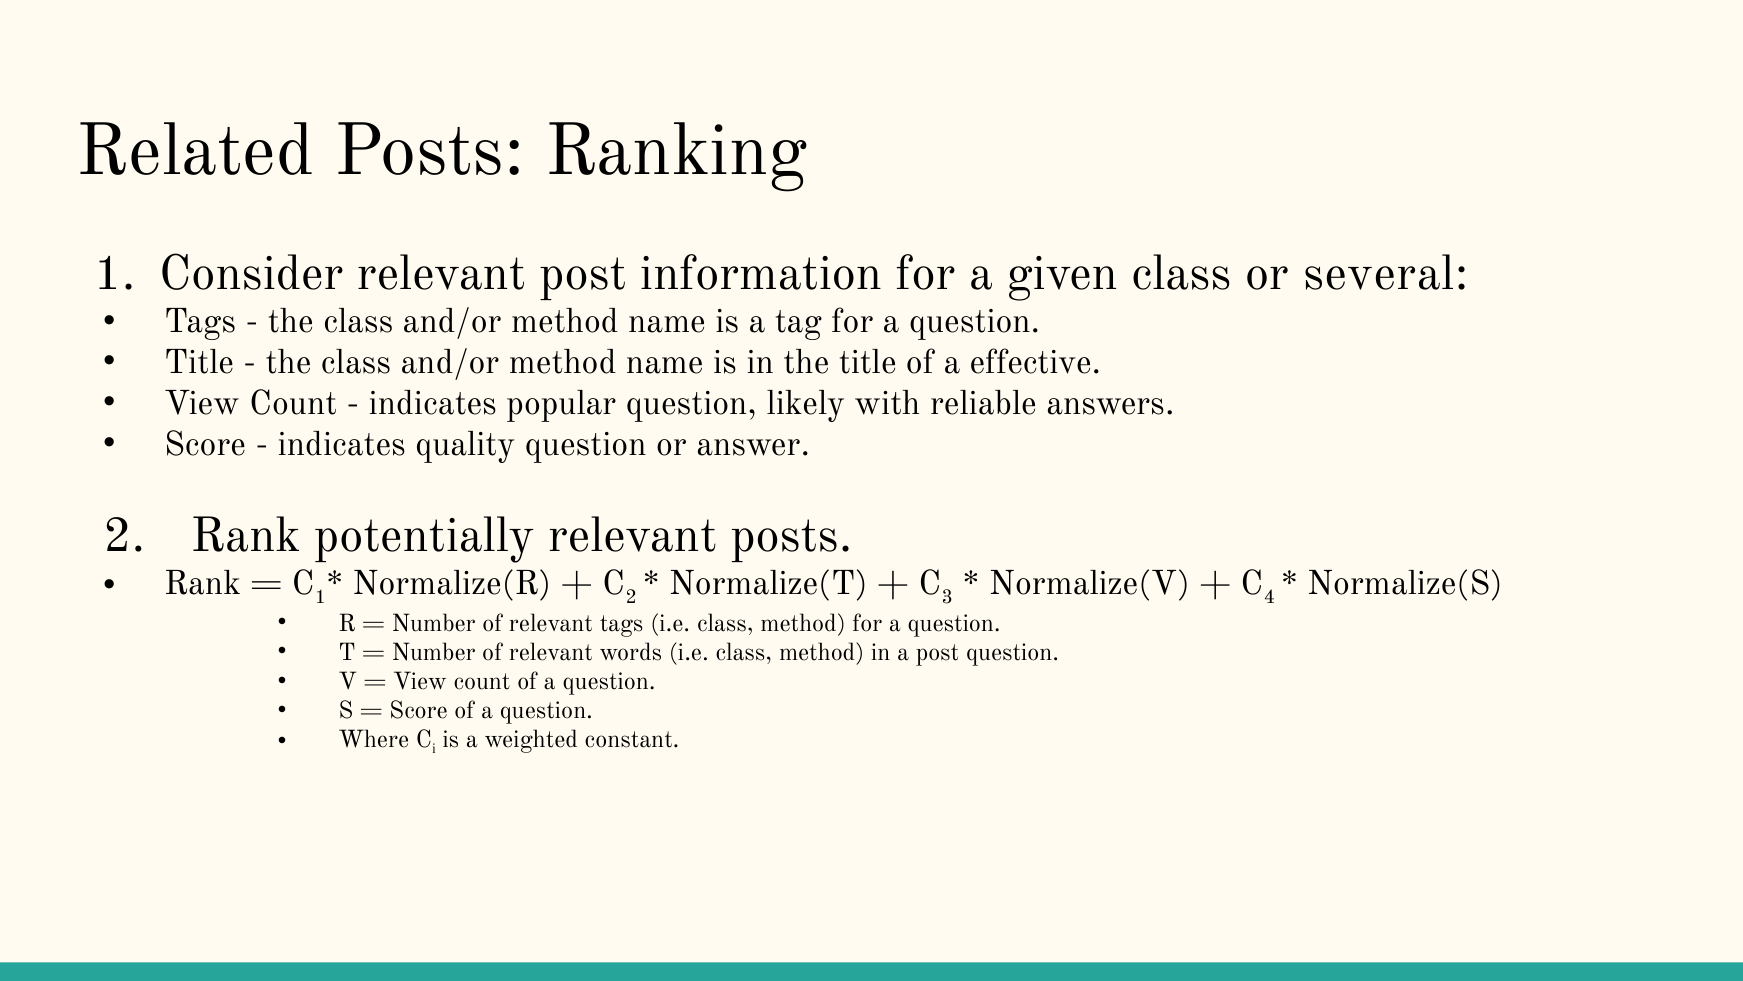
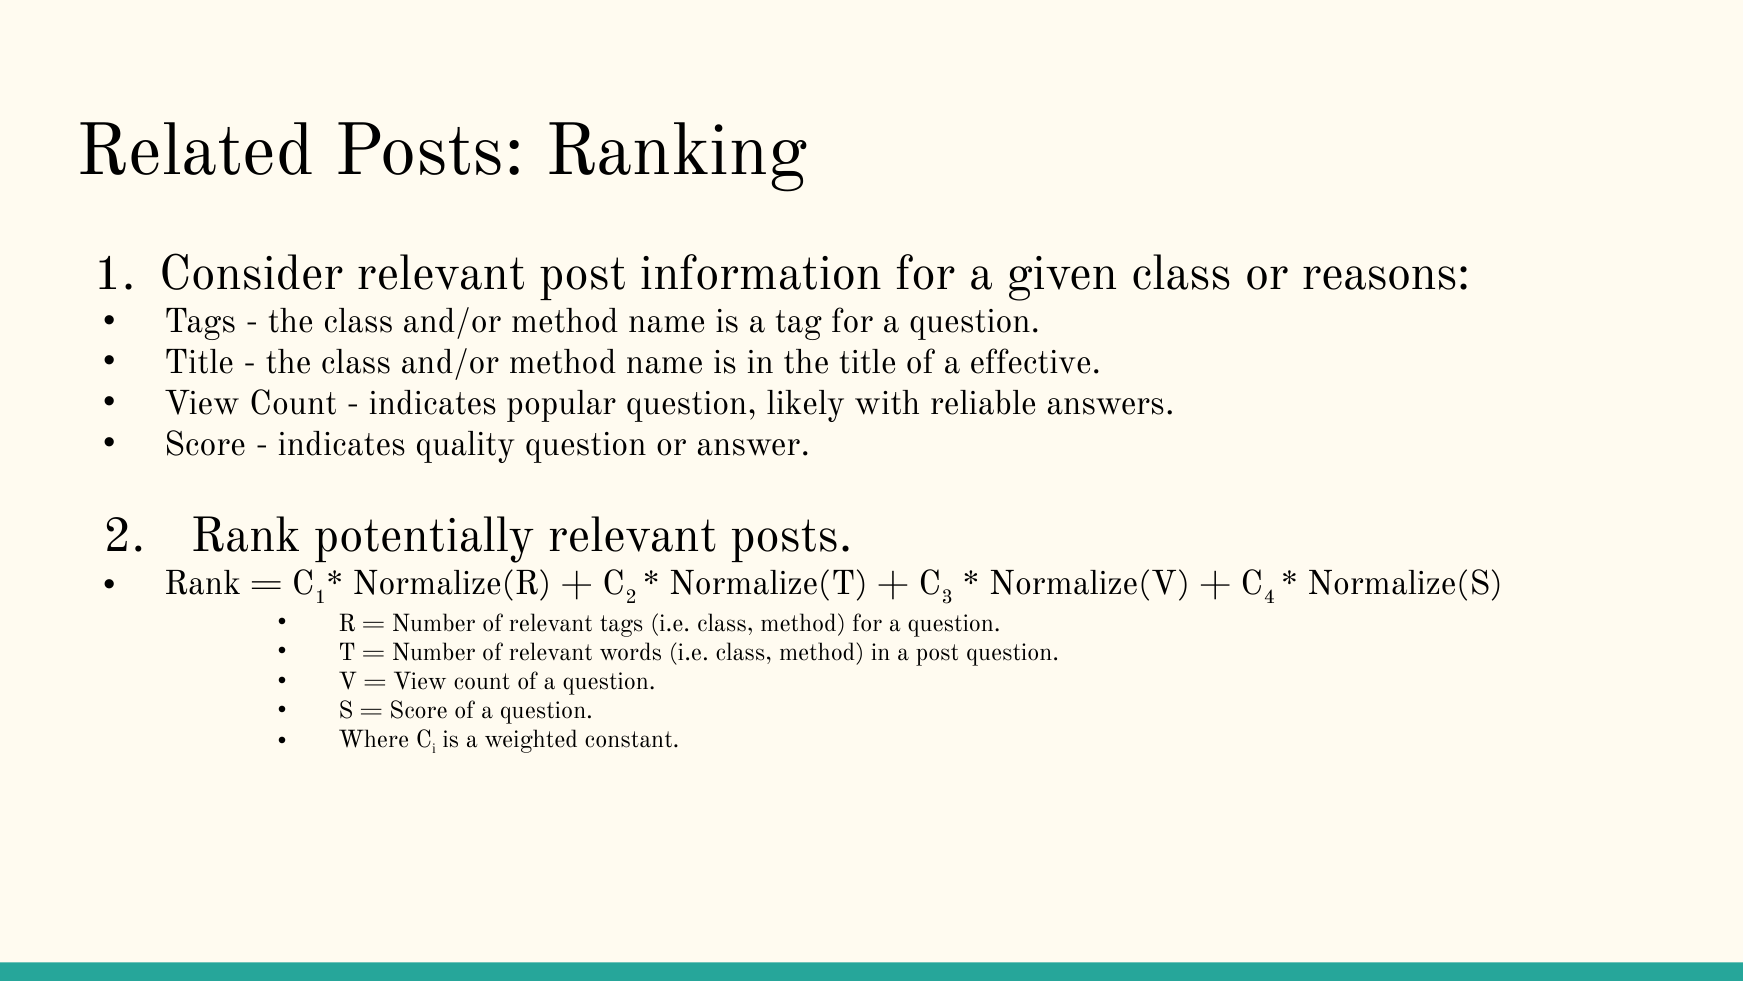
several: several -> reasons (1386, 273)
